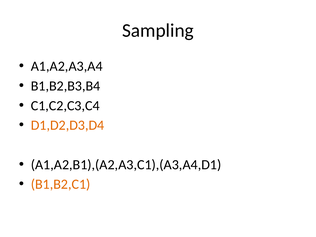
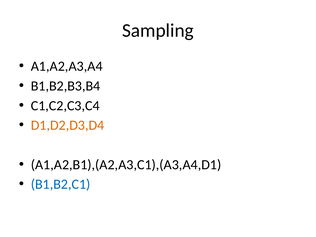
B1,B2,C1 colour: orange -> blue (61, 184)
